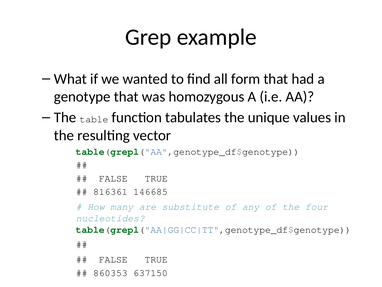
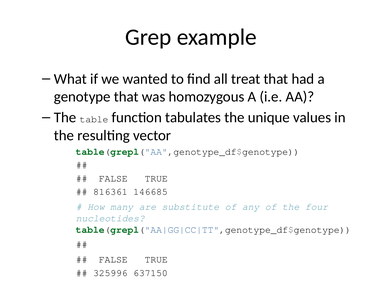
form: form -> treat (246, 79)
860353: 860353 -> 325996 (110, 272)
